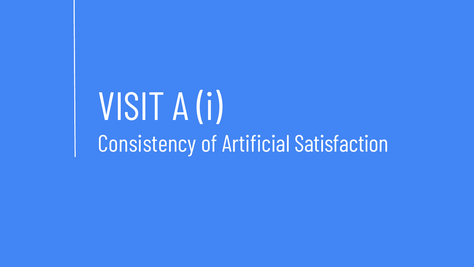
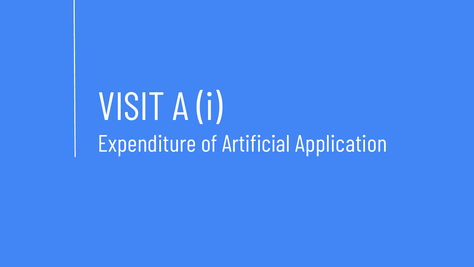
Consistency: Consistency -> Expenditure (147, 144)
Satisfaction: Satisfaction -> Application (341, 144)
